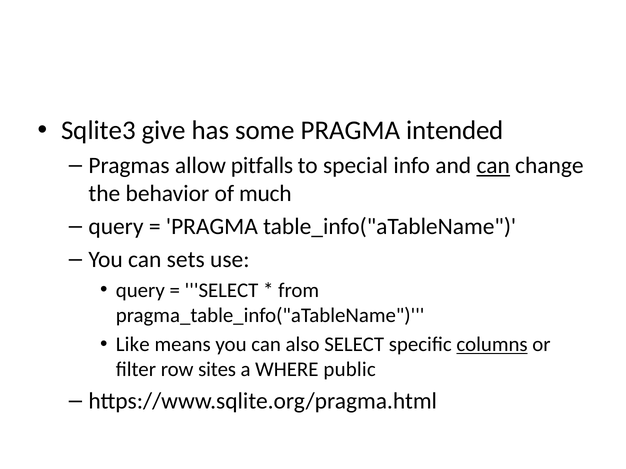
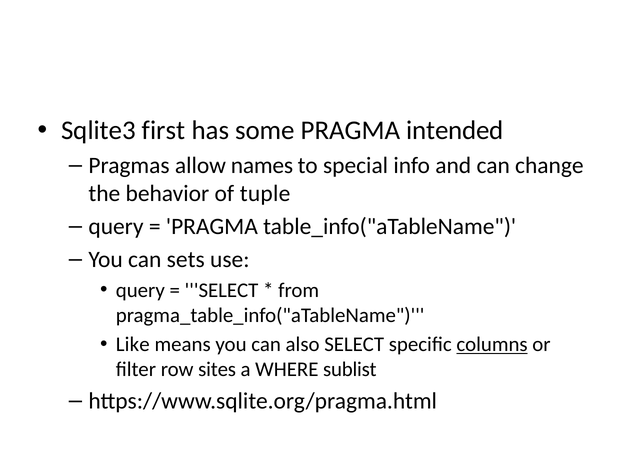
give: give -> first (164, 131)
pitfalls: pitfalls -> names (262, 166)
can underline: present -> none (493, 166)
much: much -> tuple (265, 194)
public: public -> sublist (350, 370)
